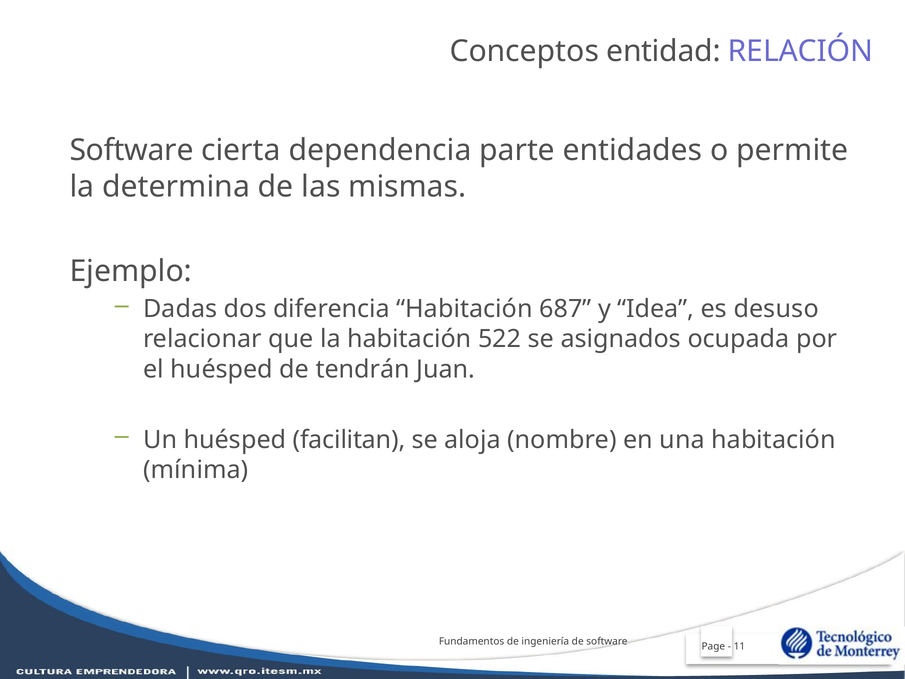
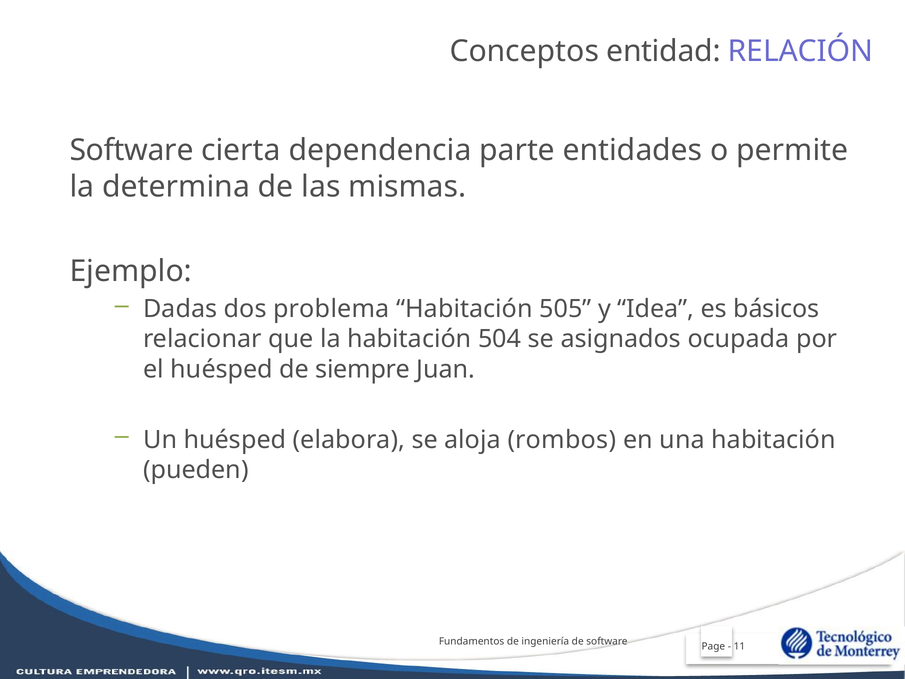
diferencia: diferencia -> problema (331, 309)
687: 687 -> 505 (565, 309)
desuso: desuso -> básicos (776, 309)
522: 522 -> 504 (500, 339)
tendrán: tendrán -> siempre (363, 369)
facilitan: facilitan -> elabora (349, 440)
nombre: nombre -> rombos (562, 440)
mínima: mínima -> pueden (196, 470)
